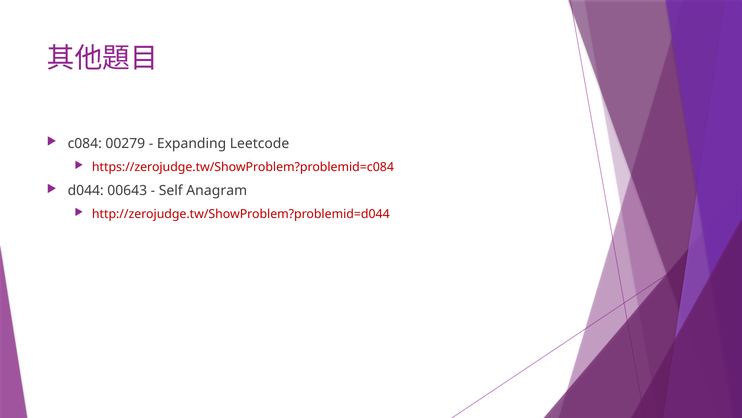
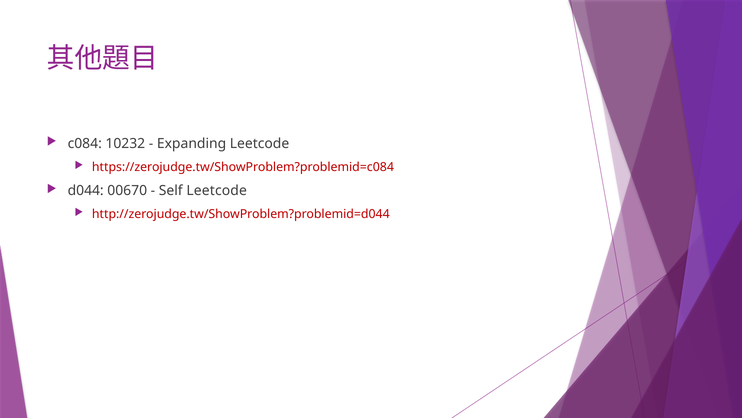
00279: 00279 -> 10232 (125, 144)
00643: 00643 -> 00670 (127, 191)
Self Anagram: Anagram -> Leetcode (217, 191)
